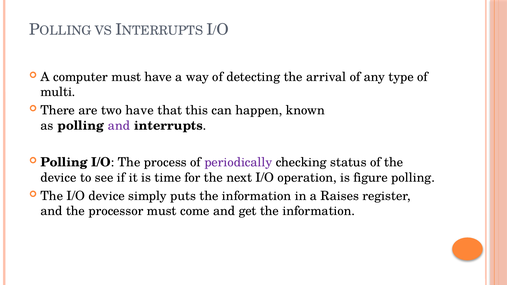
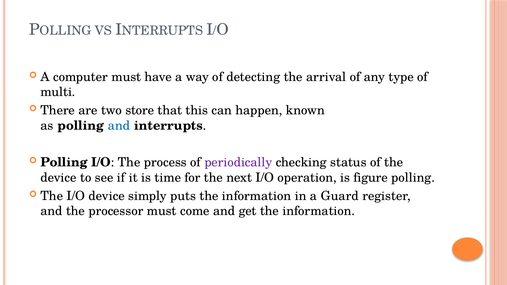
two have: have -> store (140, 111)
and colour: purple -> blue (119, 126)
Raises: Raises -> Guard (340, 196)
